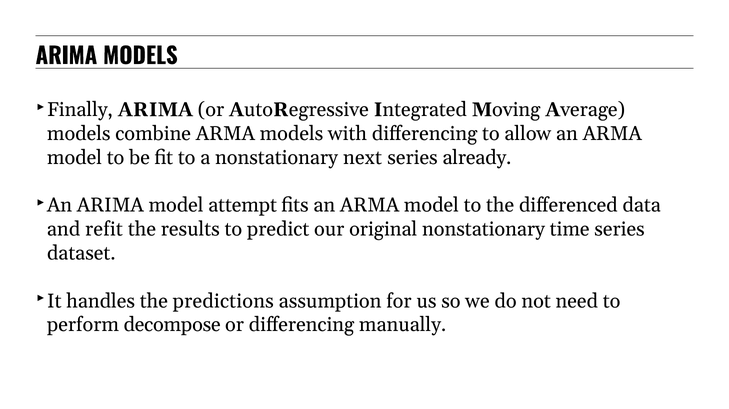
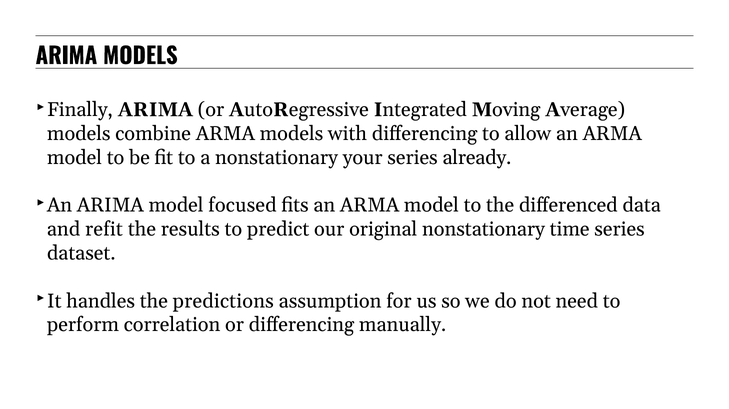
next: next -> your (363, 158)
attempt: attempt -> focused (242, 205)
decompose: decompose -> correlation (172, 325)
